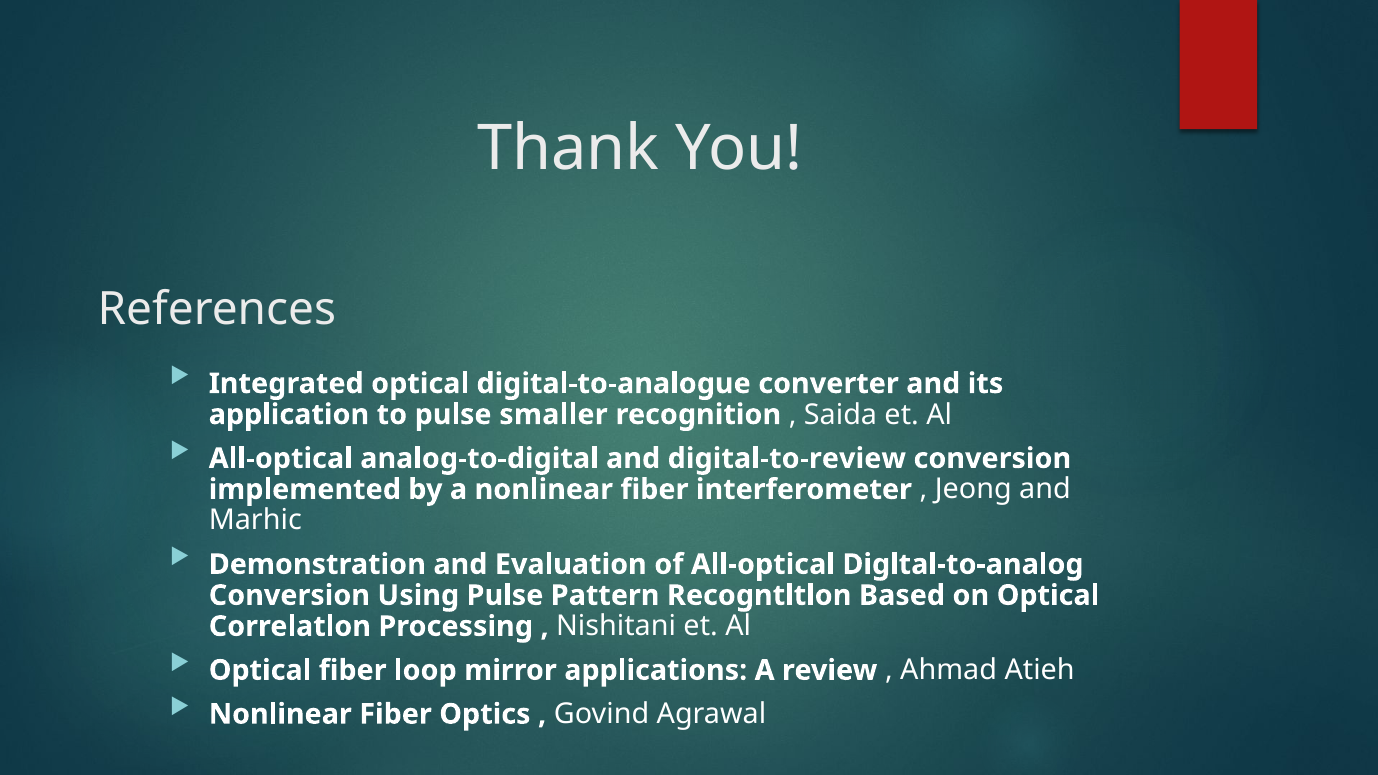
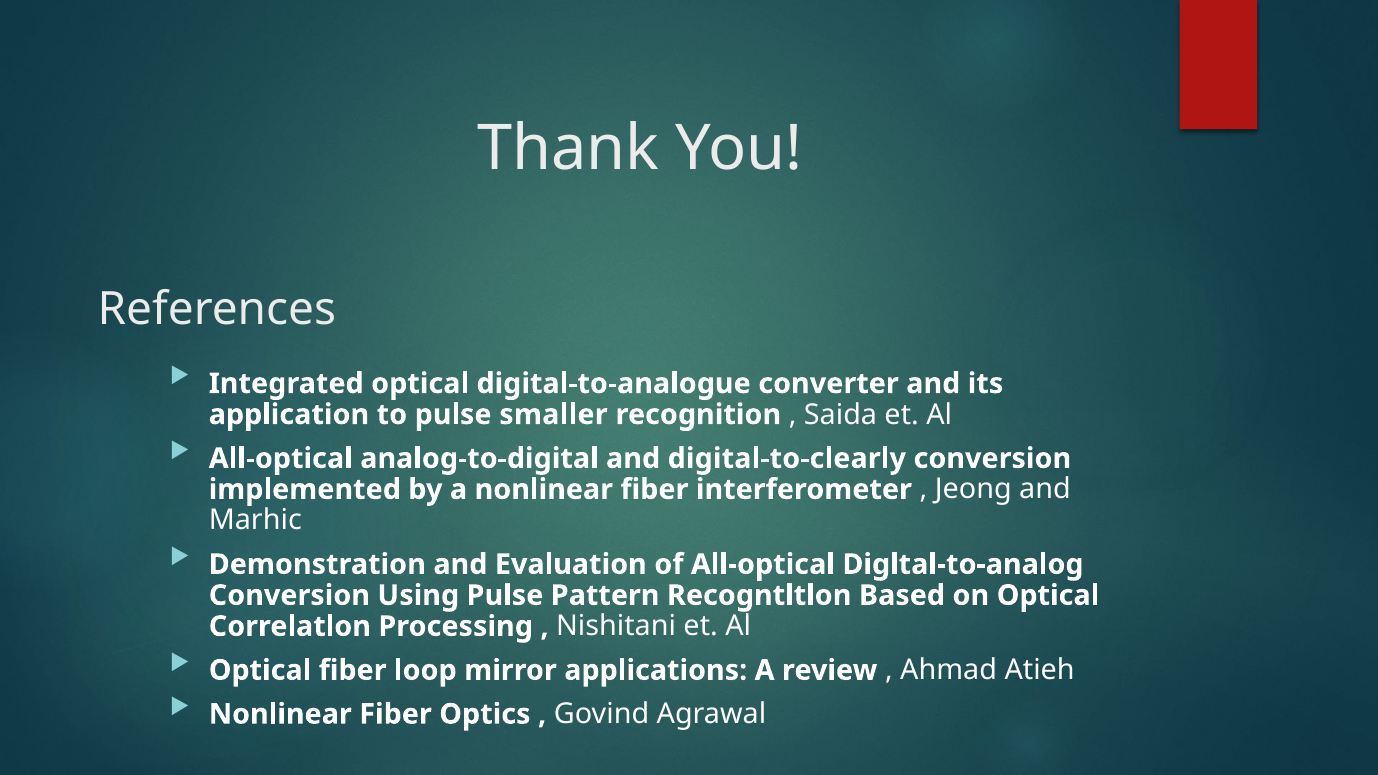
digital-to-review: digital-to-review -> digital-to-clearly (787, 459)
